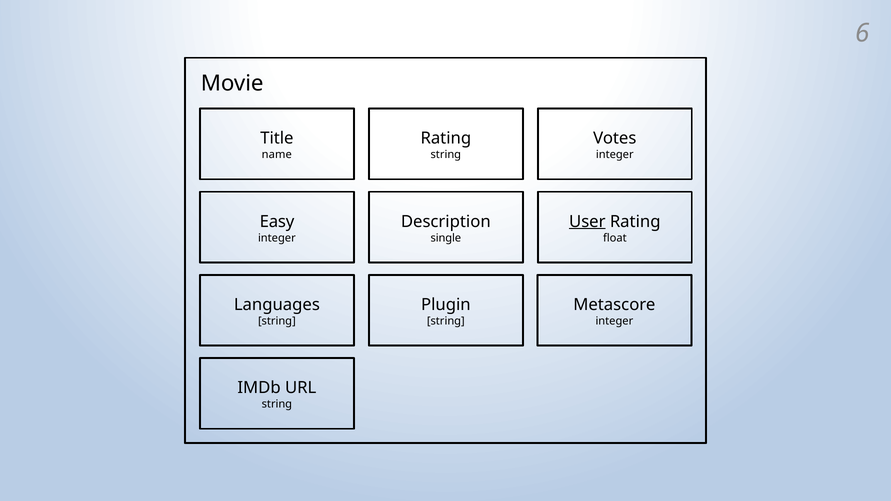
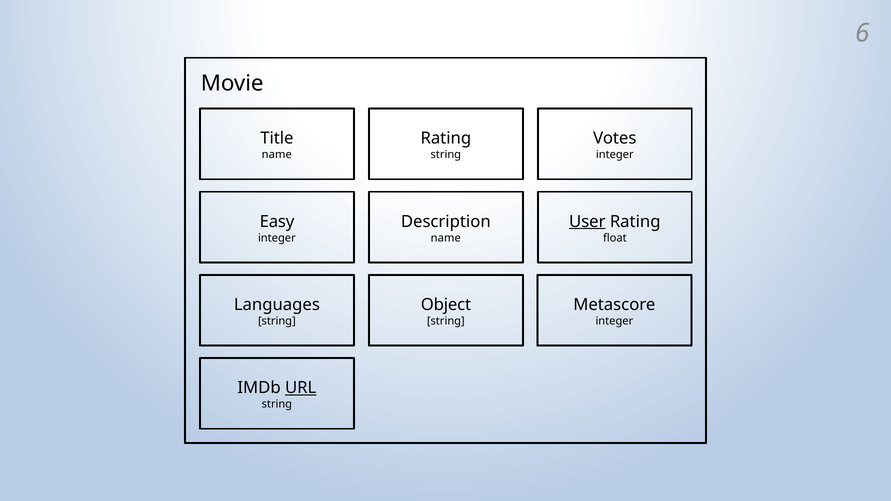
single: single -> name (446, 238)
Plugin: Plugin -> Object (446, 305)
URL underline: none -> present (301, 388)
